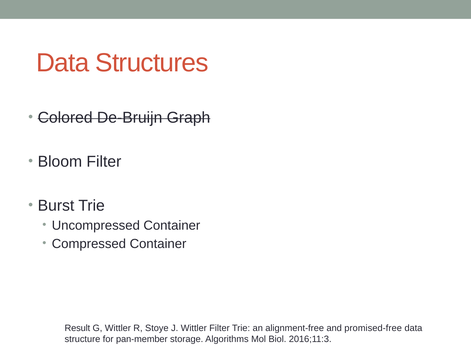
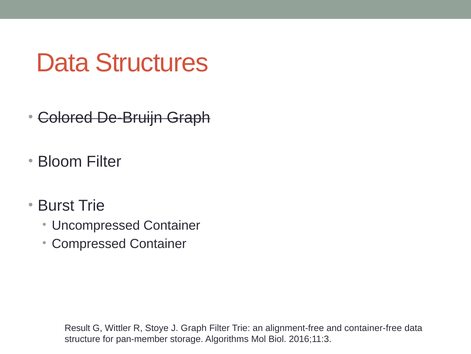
J Wittler: Wittler -> Graph (194, 327)
promised-free: promised-free -> container-free (373, 327)
